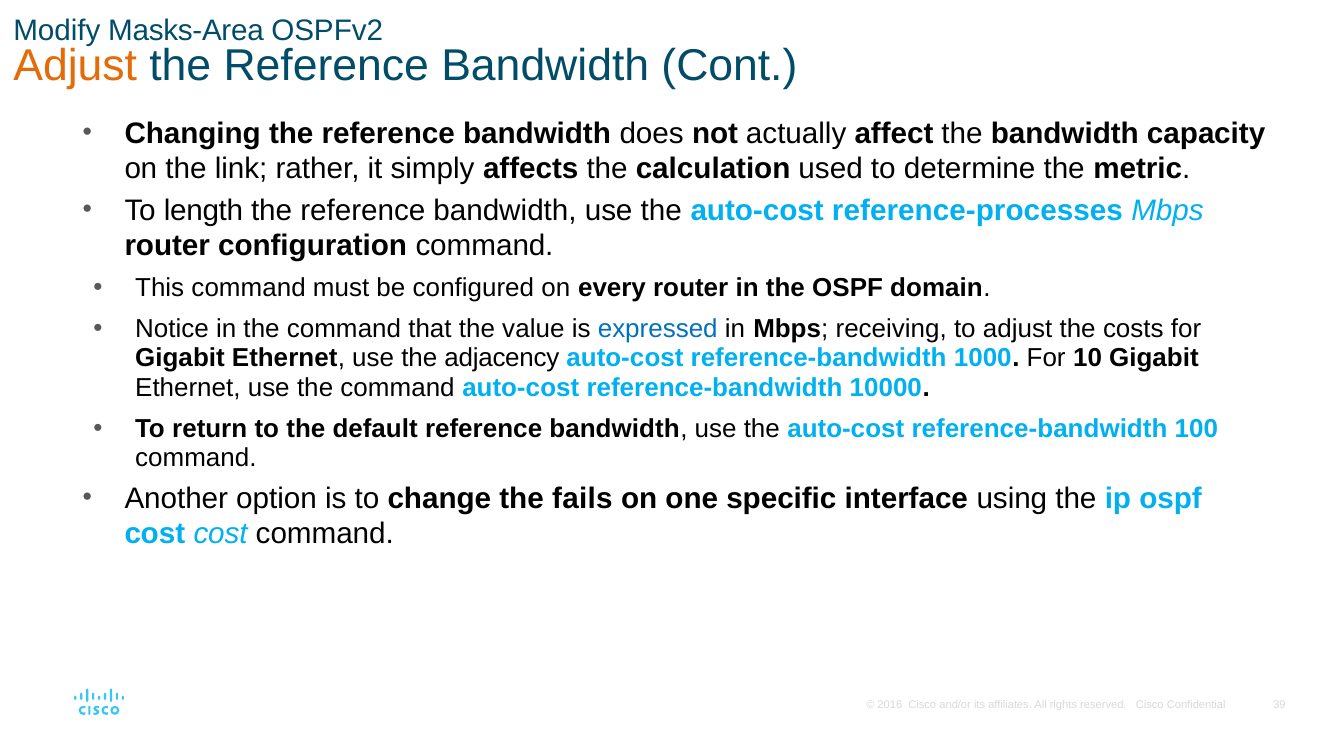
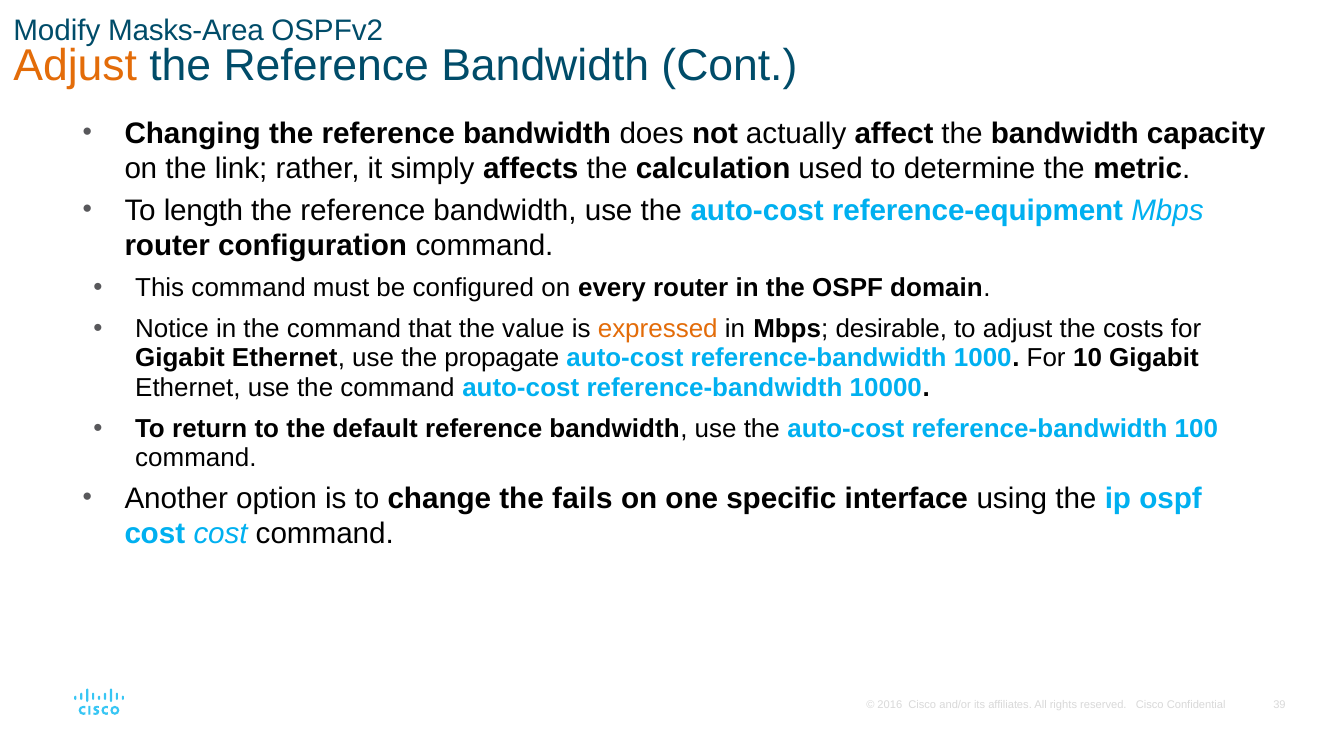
reference-processes: reference-processes -> reference-equipment (978, 211)
expressed colour: blue -> orange (658, 329)
receiving: receiving -> desirable (891, 329)
adjacency: adjacency -> propagate (502, 359)
